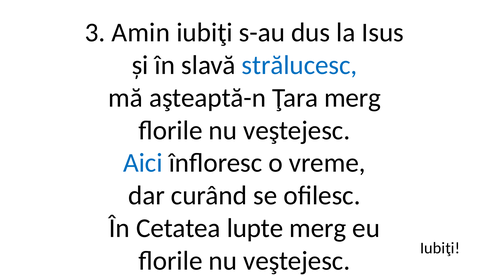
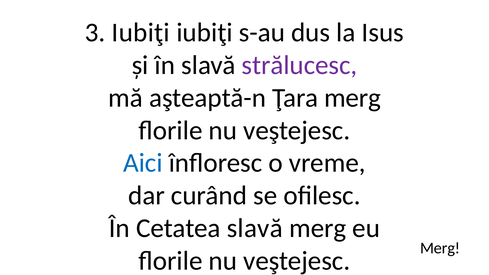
3 Amin: Amin -> Iubiţi (141, 33)
strălucesc colour: blue -> purple (299, 65)
Cetatea lupte: lupte -> slavă (255, 228)
Iubiţi: Iubiţi -> Merg (440, 248)
